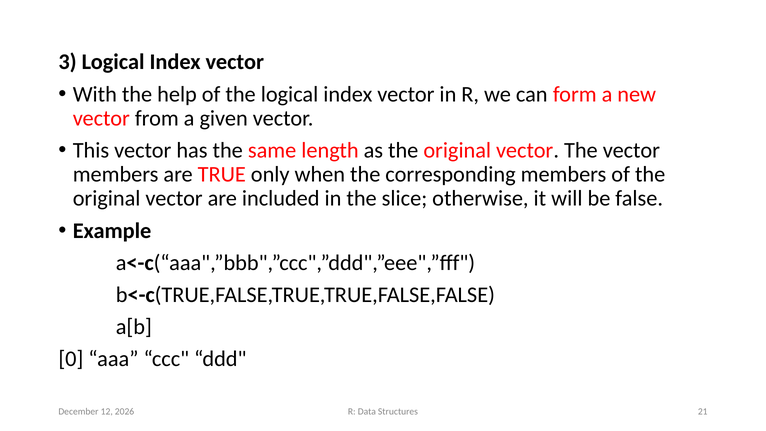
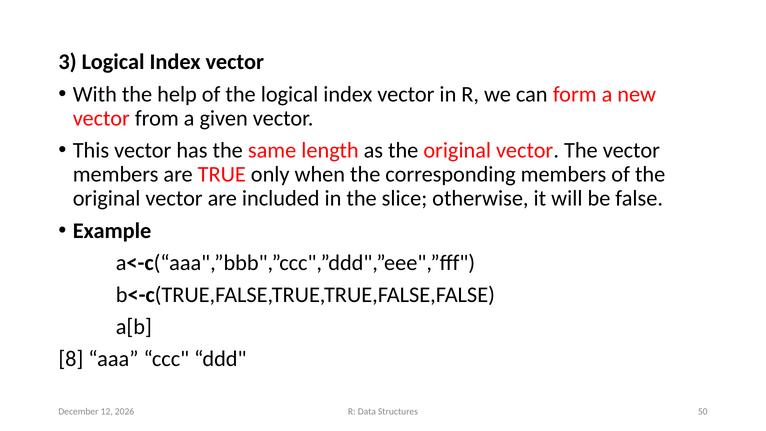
0: 0 -> 8 (71, 359)
21: 21 -> 50 (703, 411)
